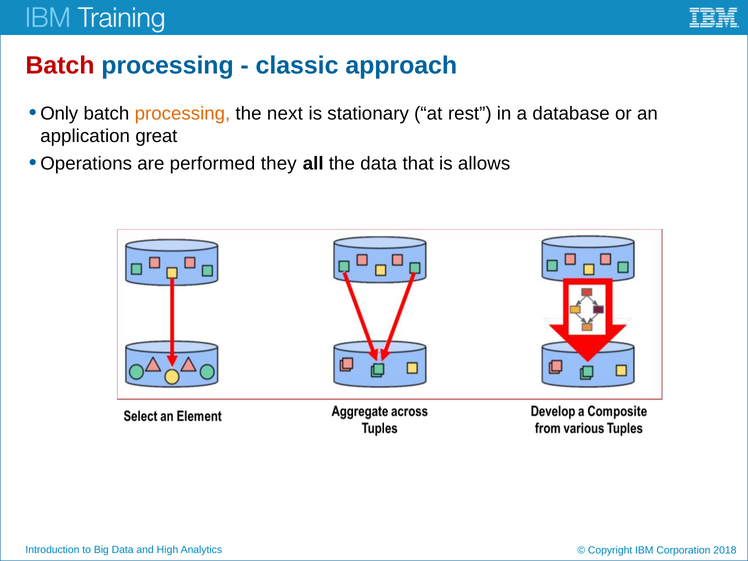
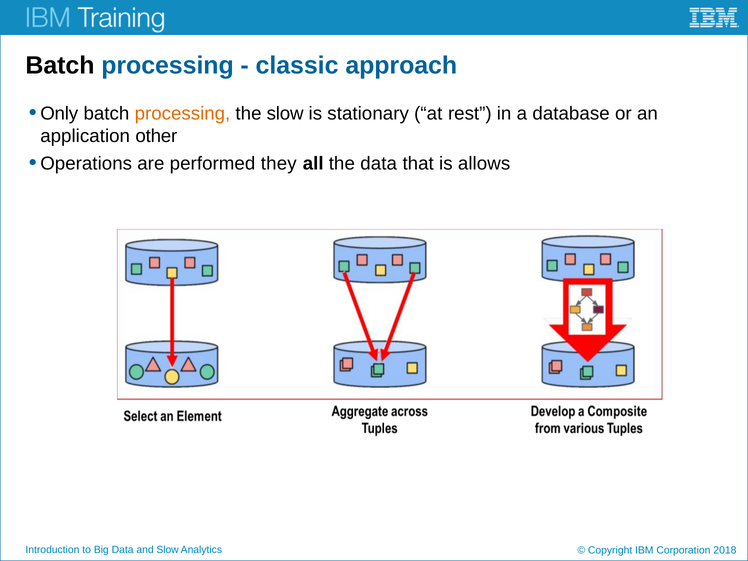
Batch colour: red -> black (60, 65)
the next: next -> slow (285, 114)
great: great -> other (156, 136)
High: High -> Slow (168, 550)
